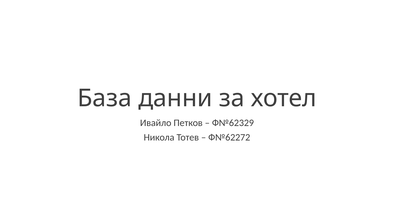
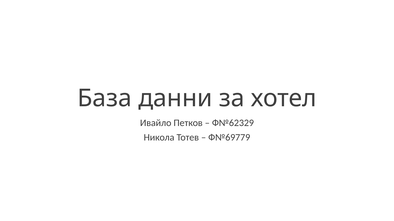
Ф№62272: Ф№62272 -> Ф№69779 (229, 138)
